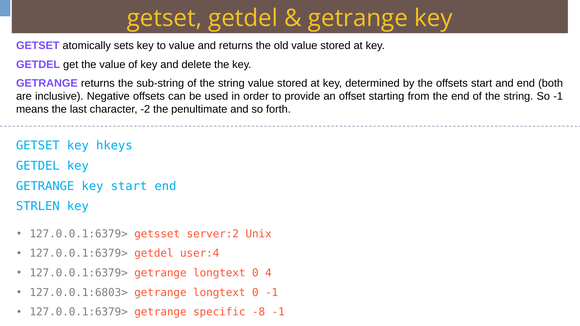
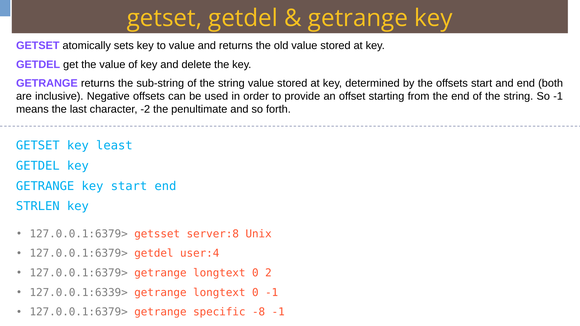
hkeys: hkeys -> least (114, 146)
server:2: server:2 -> server:8 (213, 234)
4: 4 -> 2 (268, 273)
127.0.0.1:6803>: 127.0.0.1:6803> -> 127.0.0.1:6339> (79, 293)
